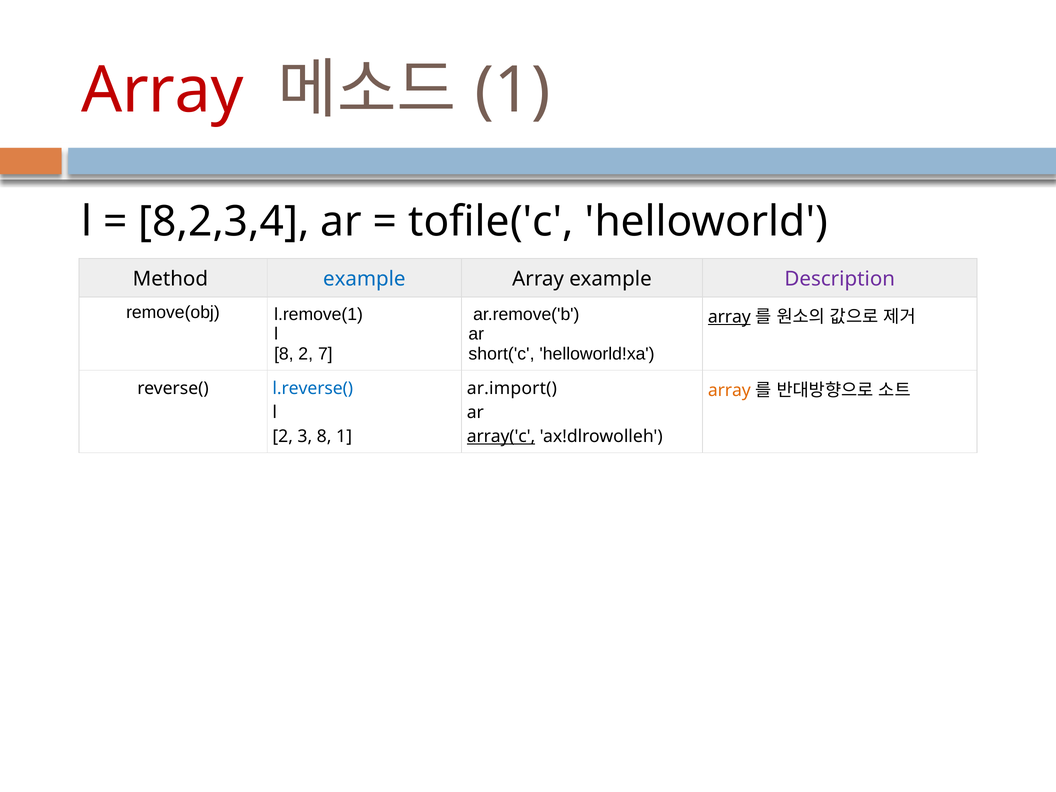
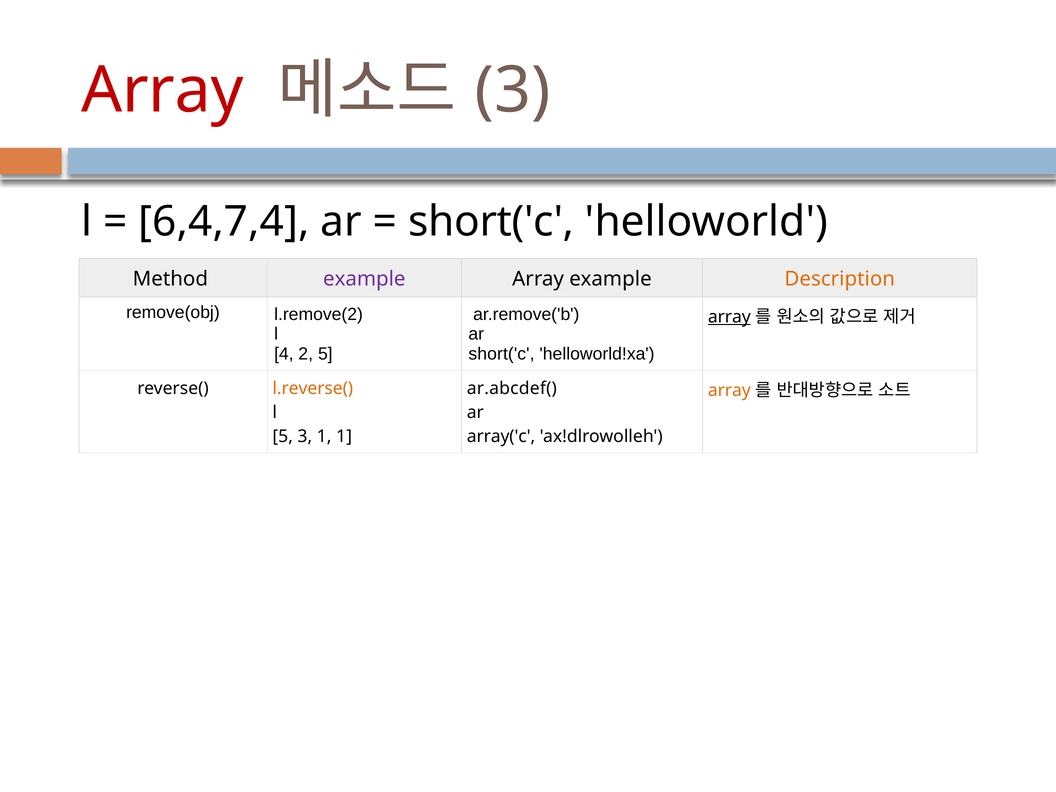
1: 1 -> 3 (513, 90)
8,2,3,4: 8,2,3,4 -> 6,4,7,4 (224, 222)
tofile('c: tofile('c -> short('c (491, 222)
example colour: blue -> purple (364, 279)
Description colour: purple -> orange (840, 279)
l.remove(1: l.remove(1 -> l.remove(2 (319, 314)
8: 8 -> 4 (284, 354)
2 7: 7 -> 5 (325, 354)
l.reverse( colour: blue -> orange (313, 389)
ar.import(: ar.import( -> ar.abcdef( (512, 389)
2: 2 -> 5 (283, 437)
3 8: 8 -> 1 (324, 437)
array('c underline: present -> none (501, 437)
